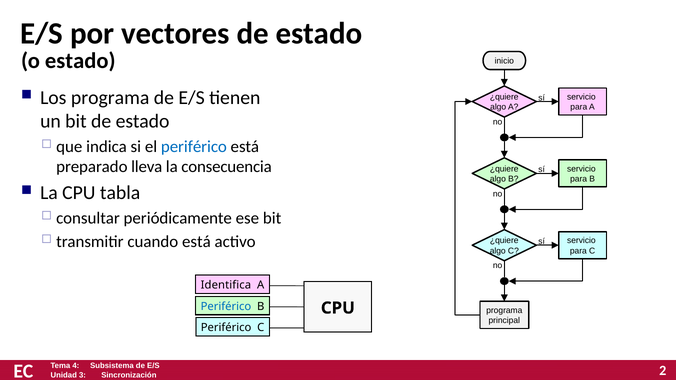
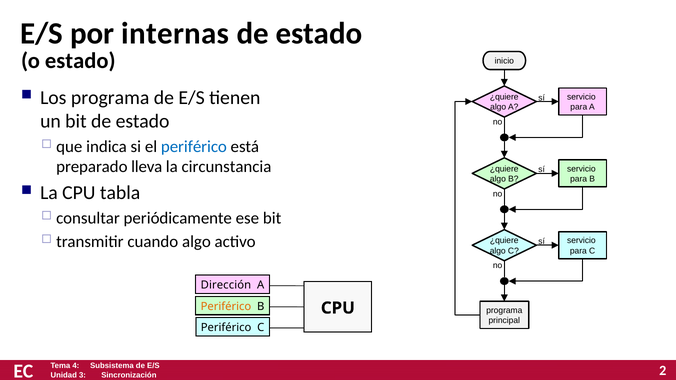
vectores: vectores -> internas (175, 34)
consecuencia: consecuencia -> circunstancia (226, 167)
cuando está: está -> algo (196, 242)
Identifica: Identifica -> Dirección (226, 285)
Periférico colour: blue -> orange (226, 307)
